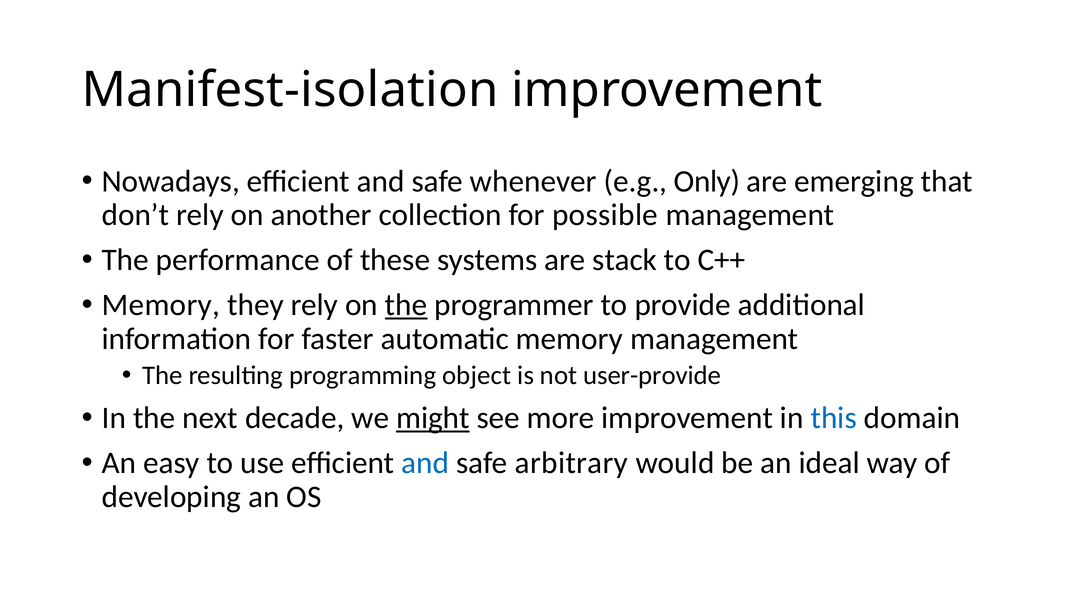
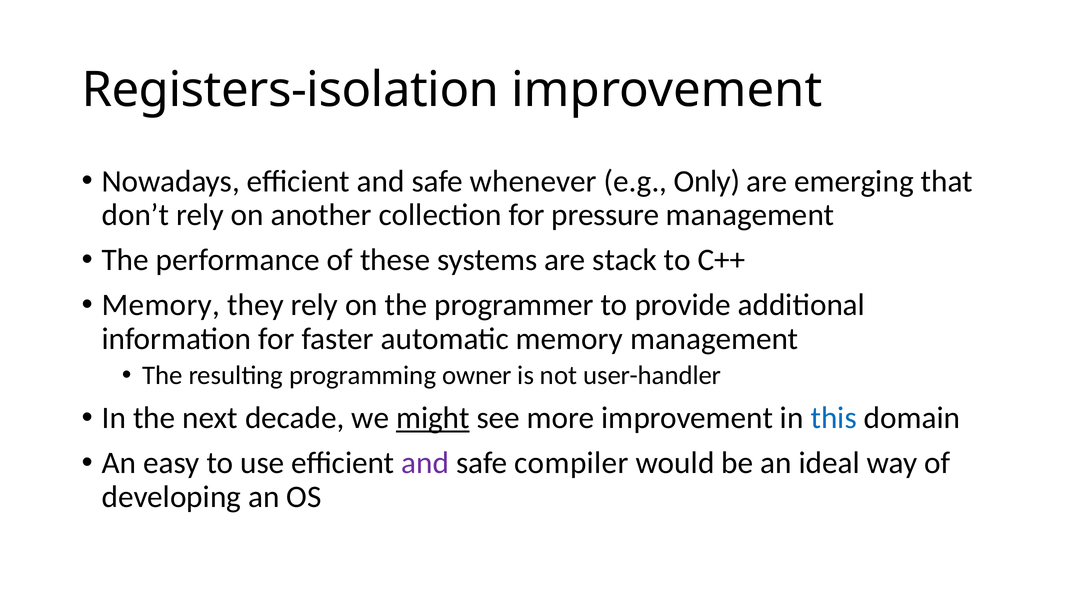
Manifest-isolation: Manifest-isolation -> Registers-isolation (290, 90)
possible: possible -> pressure (605, 215)
the underline: present -> none (406, 305)
object: object -> owner (477, 376)
user-provide: user-provide -> user-handler (652, 376)
and colour: blue -> purple (425, 463)
arbitrary: arbitrary -> compiler (571, 463)
